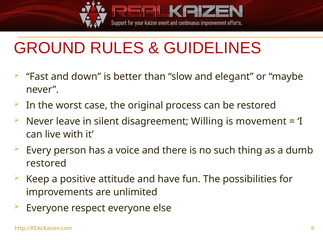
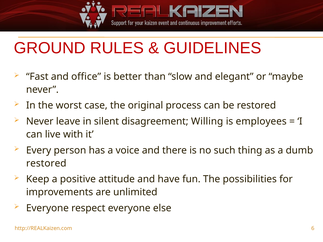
down: down -> office (86, 77)
movement: movement -> employees (261, 121)
